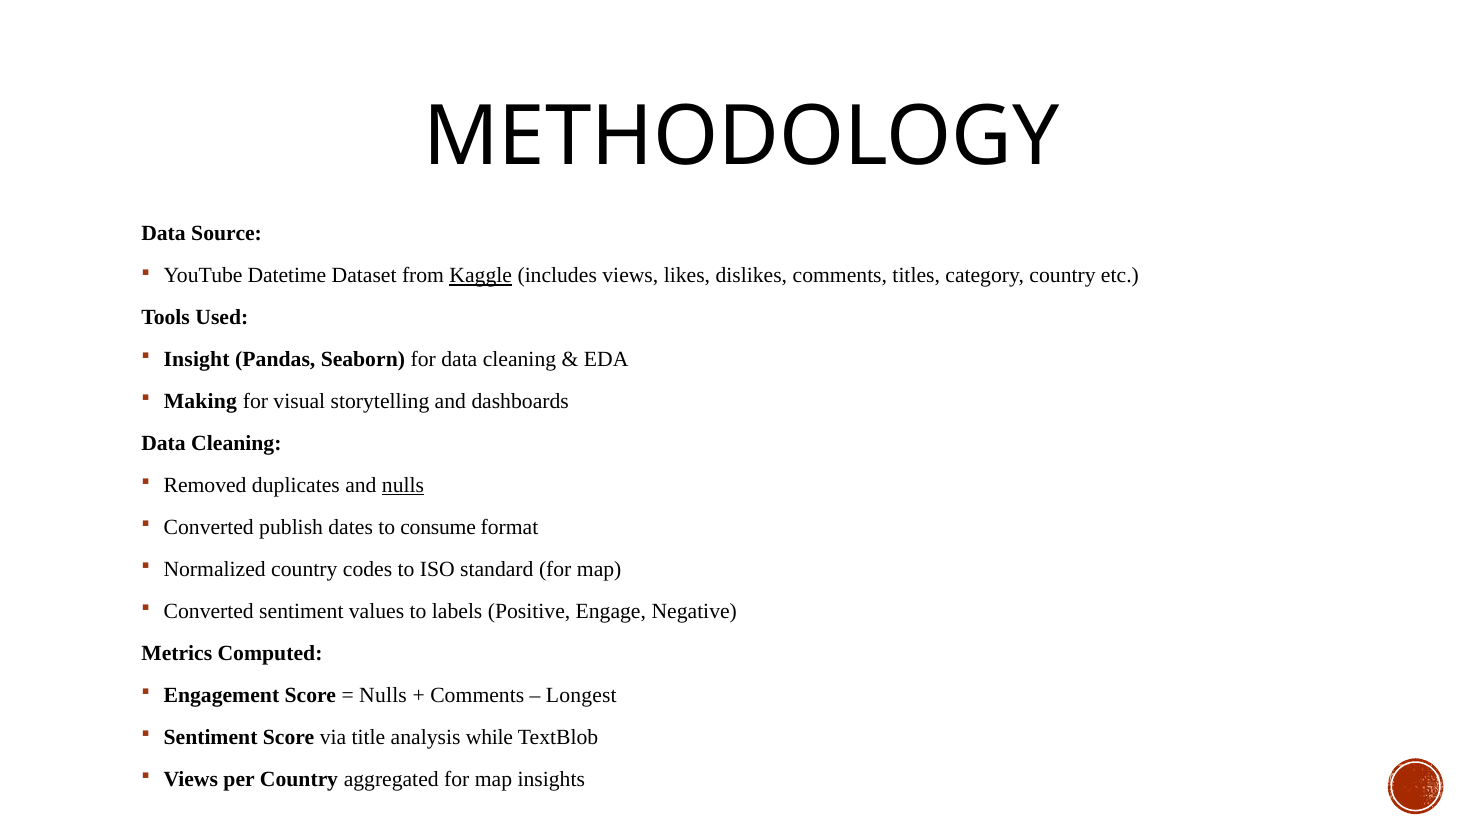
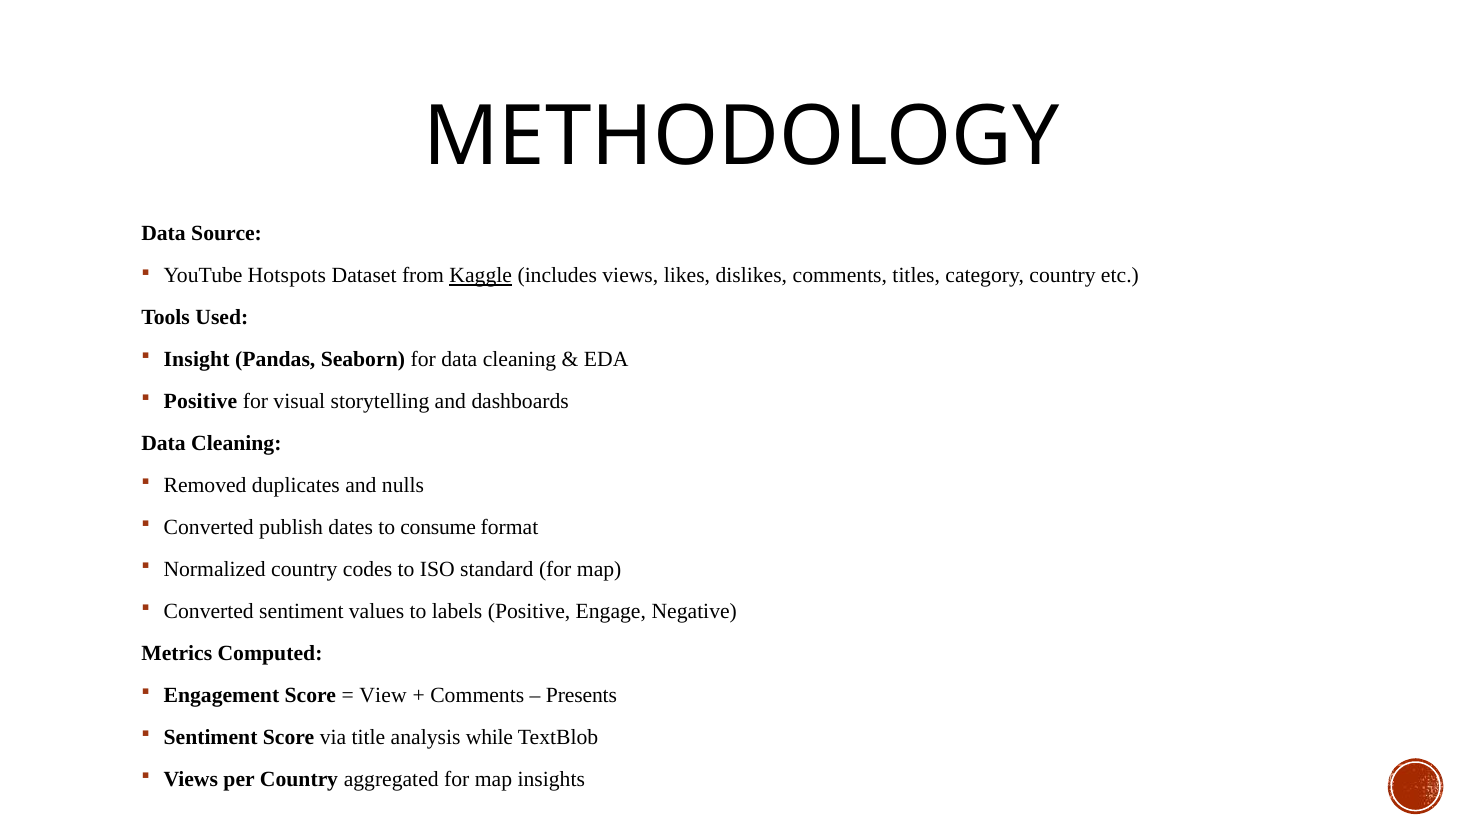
Datetime: Datetime -> Hotspots (287, 276)
Making: Making -> Positive (200, 401)
nulls underline: present -> none (403, 485)
Nulls: Nulls -> View (383, 695)
Longest: Longest -> Presents (581, 695)
